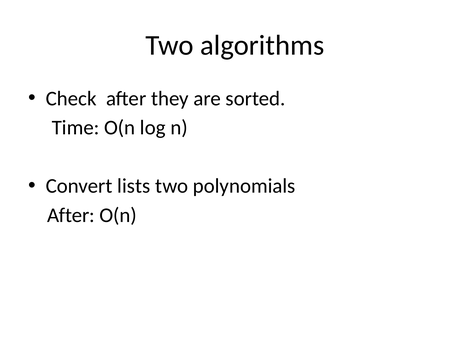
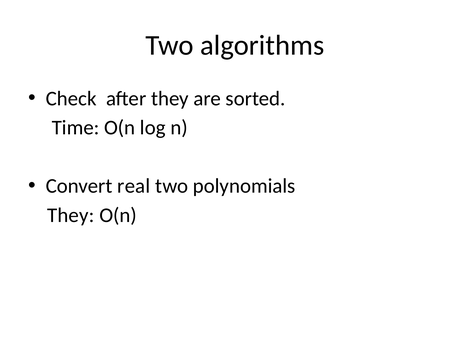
lists: lists -> real (134, 186)
After: After -> They (71, 216)
